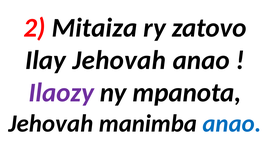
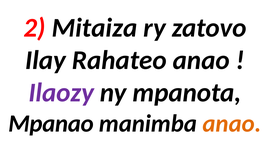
Ilay Jehovah: Jehovah -> Rahateo (119, 60)
Jehovah: Jehovah -> Mpanao (51, 123)
anao colour: blue -> orange (232, 123)
